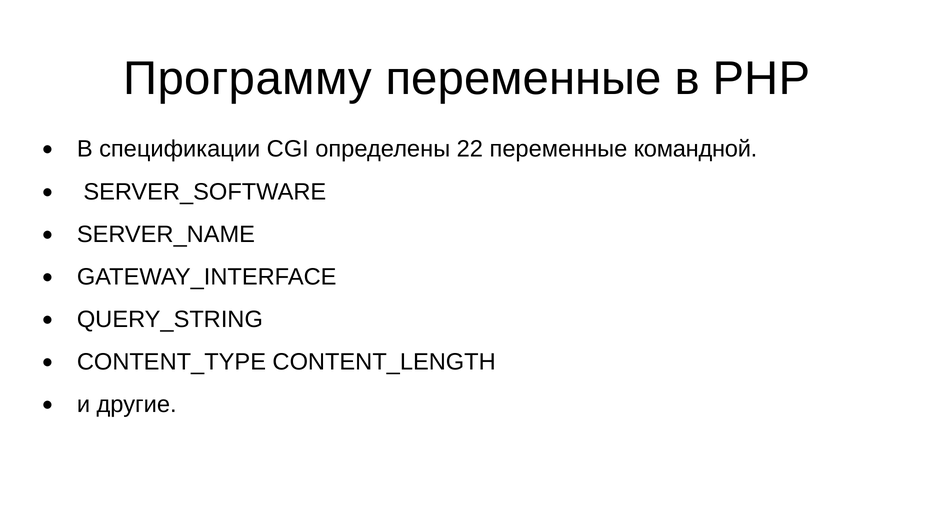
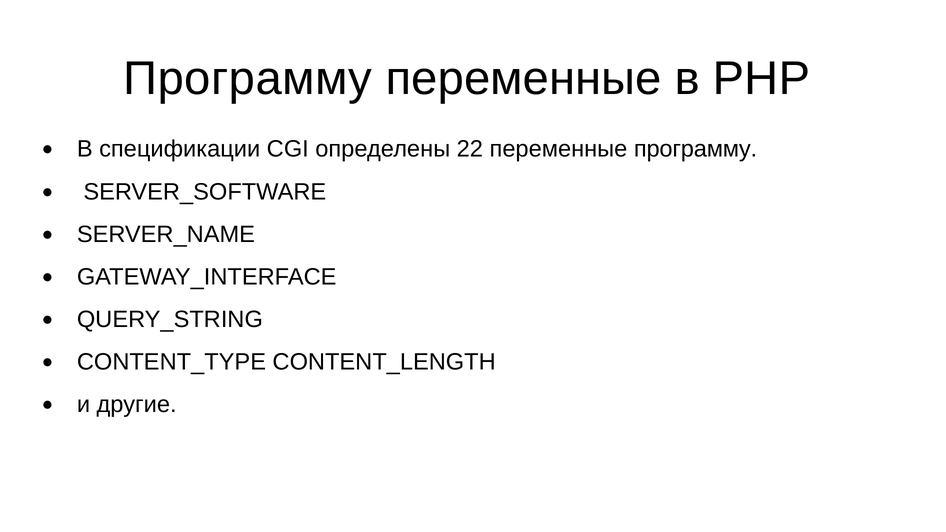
переменные командной: командной -> программу (695, 149)
